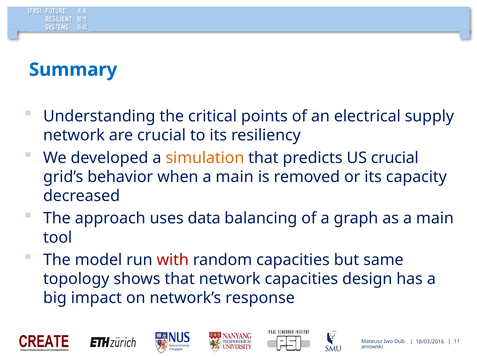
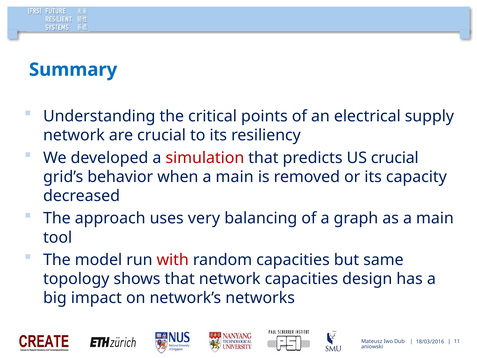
simulation colour: orange -> red (205, 158)
data: data -> very (204, 218)
response: response -> networks (260, 298)
